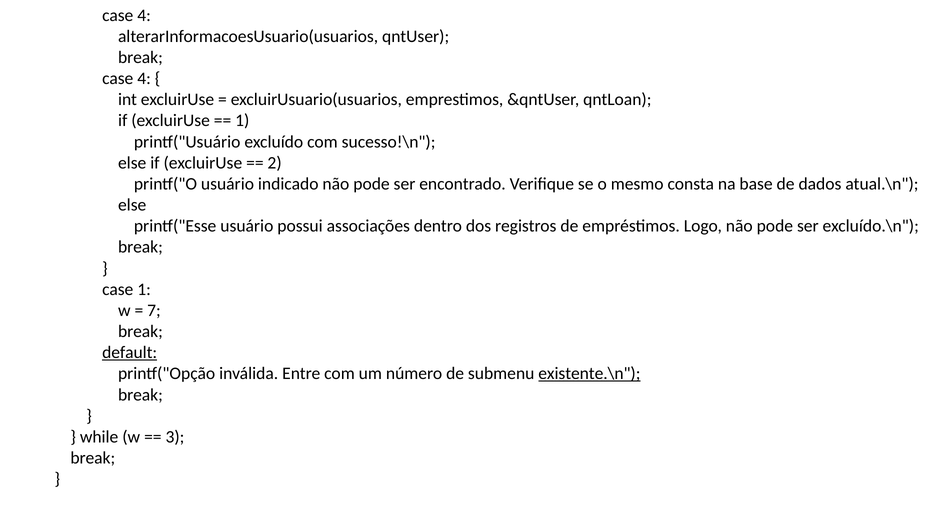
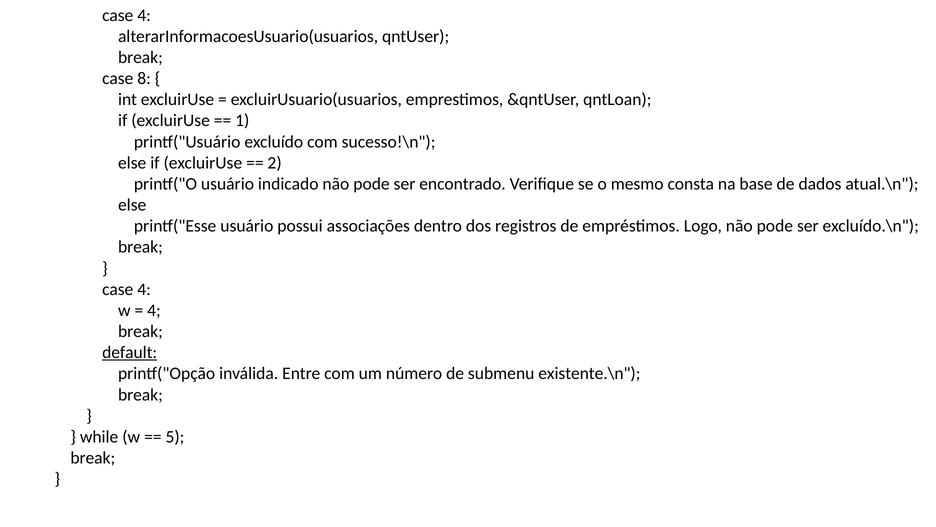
4: 4 -> 8 (144, 78)
1: 1 -> 4 (144, 289)
7: 7 -> 4 (154, 310)
existente.\n underline: present -> none (589, 373)
3: 3 -> 5 (175, 436)
